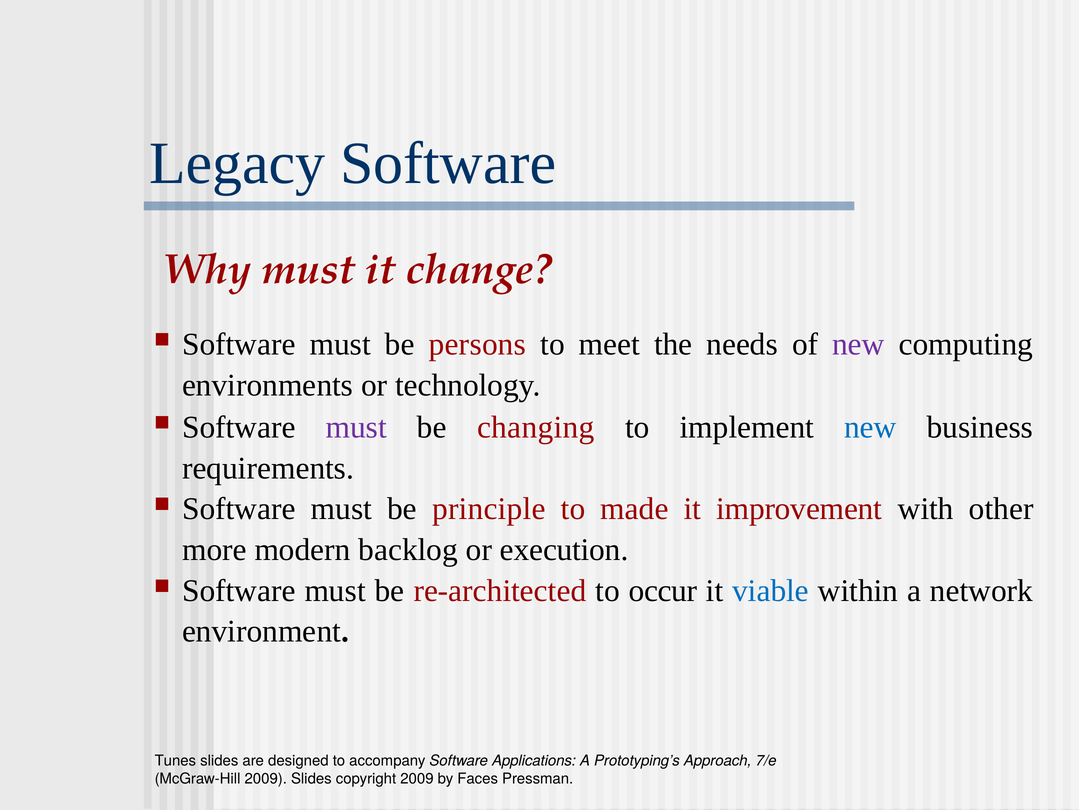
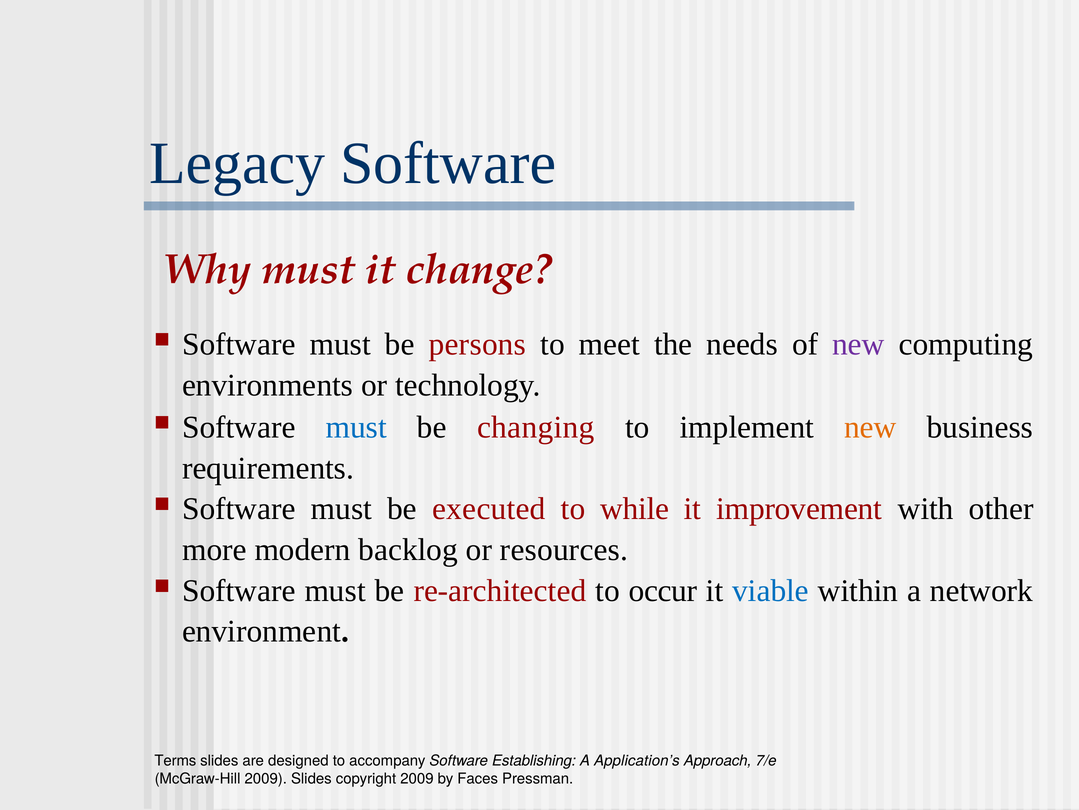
must colour: purple -> blue (356, 427)
new colour: blue -> orange (870, 427)
principle: principle -> executed (489, 509)
made: made -> while (635, 509)
execution: execution -> resources (564, 549)
Tunes: Tunes -> Terms (175, 760)
Applications: Applications -> Establishing (534, 760)
Prototyping’s: Prototyping’s -> Application’s (637, 760)
